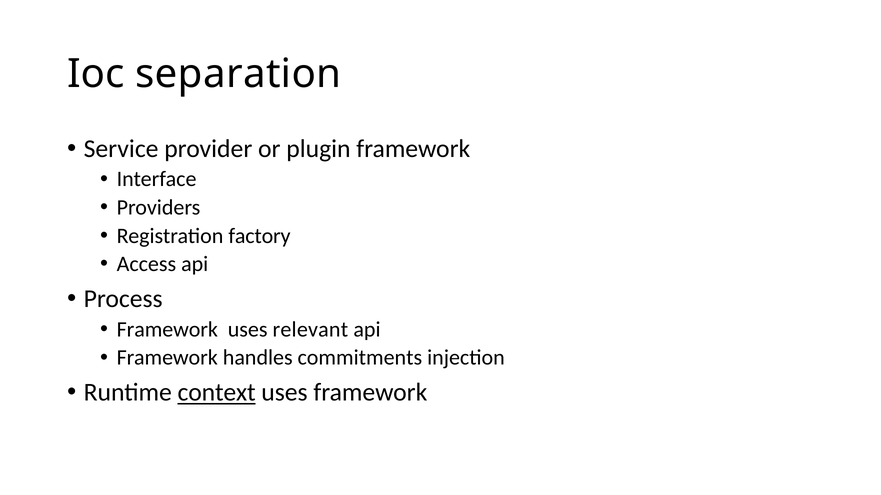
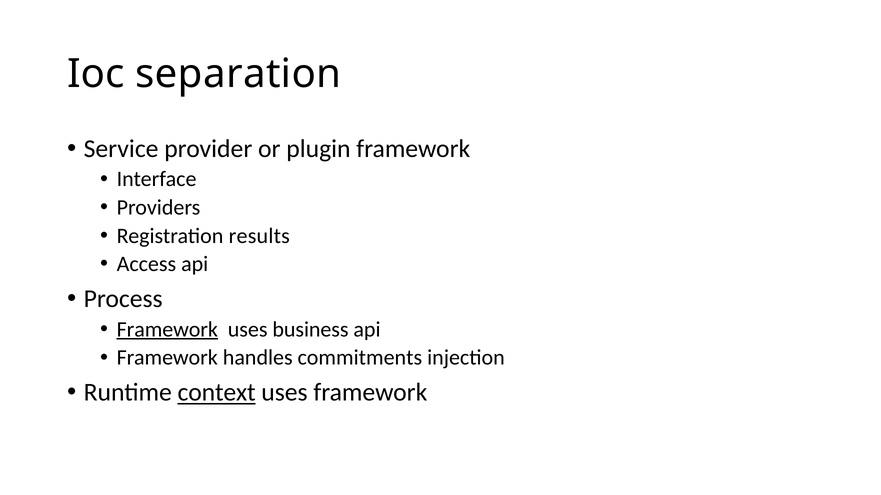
factory: factory -> results (259, 236)
Framework underline: none -> present (167, 330)
relevant: relevant -> business (310, 330)
